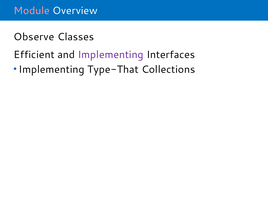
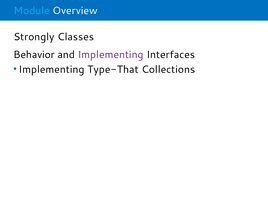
Module colour: pink -> light blue (32, 11)
Observe: Observe -> Strongly (34, 37)
Efficient: Efficient -> Behavior (34, 55)
